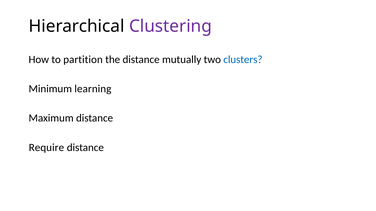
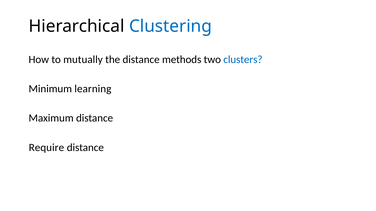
Clustering colour: purple -> blue (170, 26)
partition: partition -> mutually (83, 60)
mutually: mutually -> methods (182, 60)
